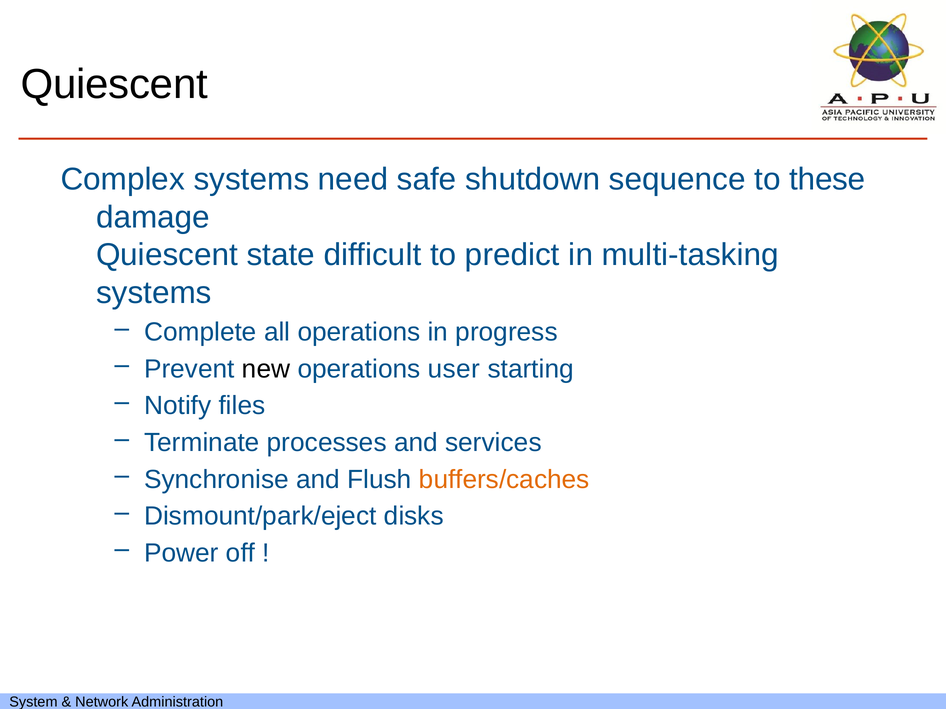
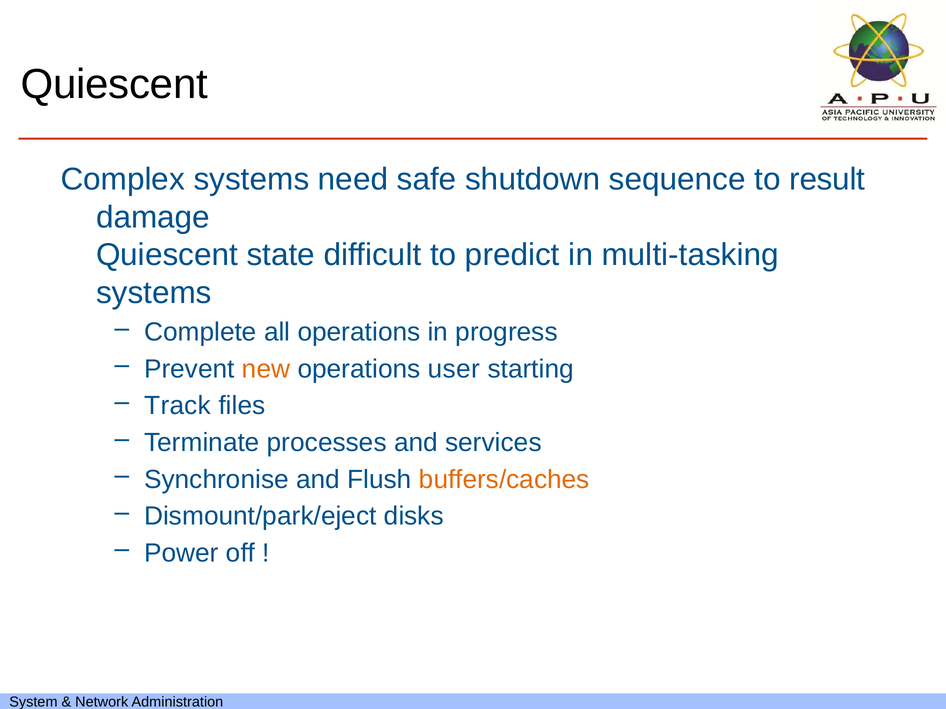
these: these -> result (827, 179)
new colour: black -> orange (266, 369)
Notify: Notify -> Track (178, 406)
